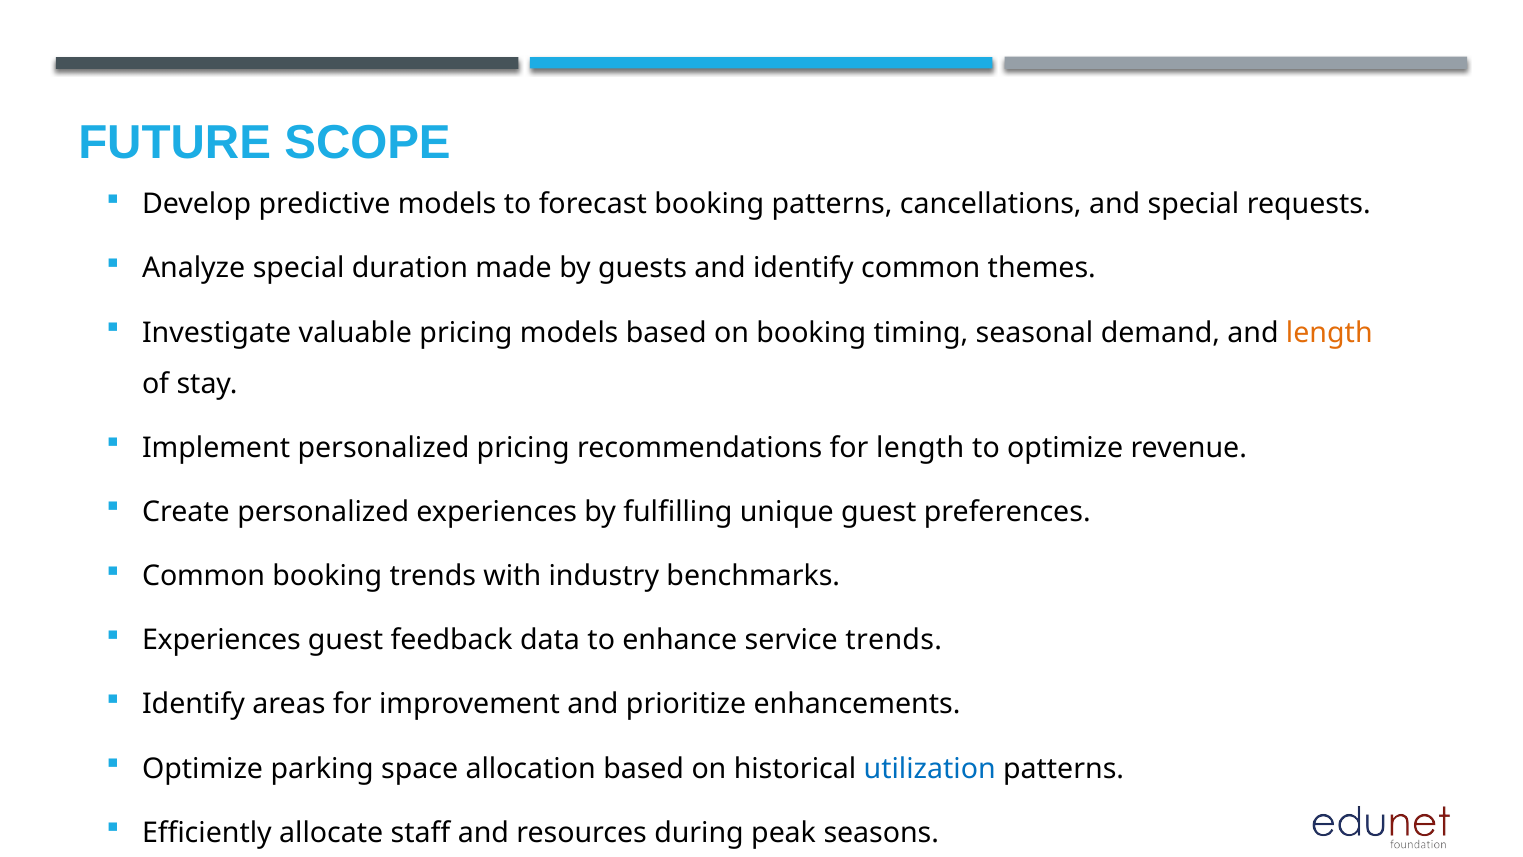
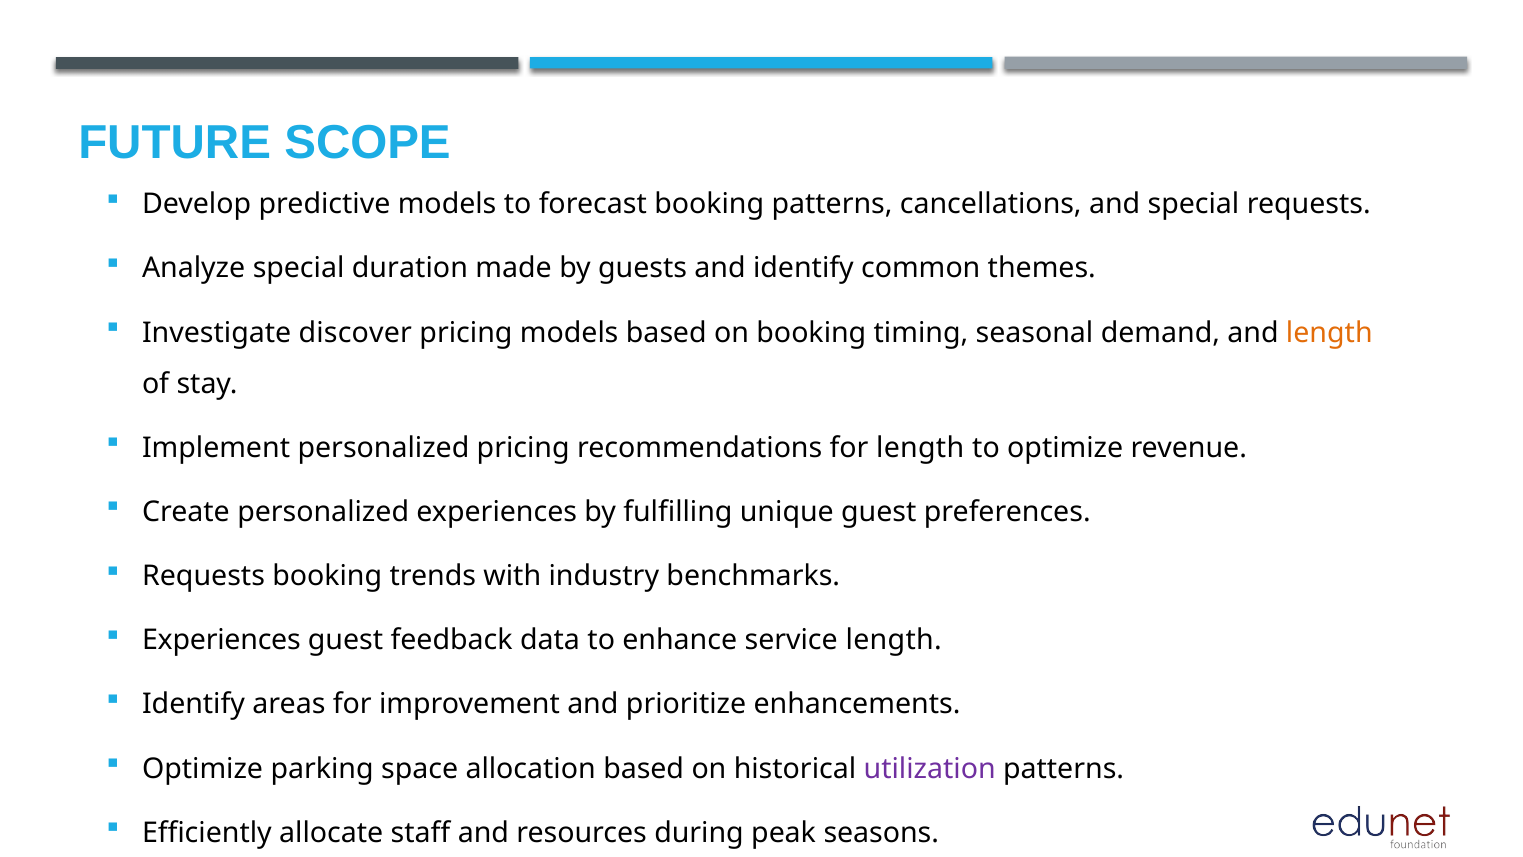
valuable: valuable -> discover (355, 332)
Common: Common -> Requests (204, 576)
service trends: trends -> length (894, 640)
utilization colour: blue -> purple (930, 768)
